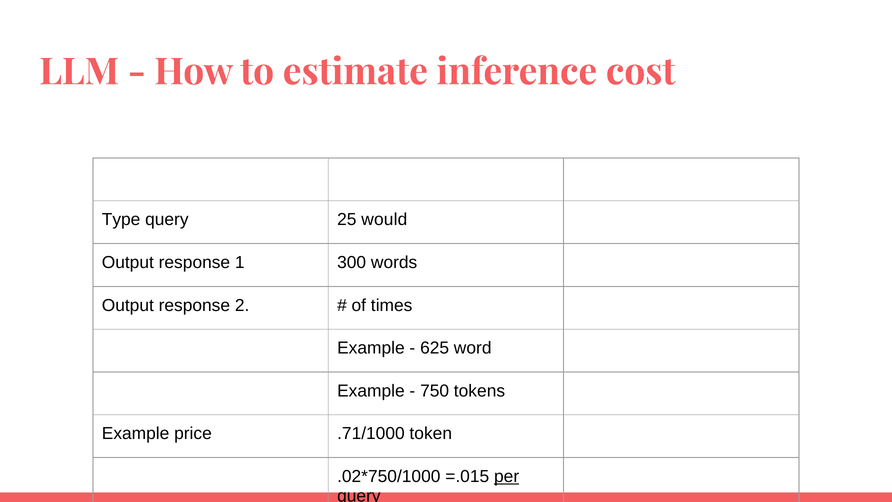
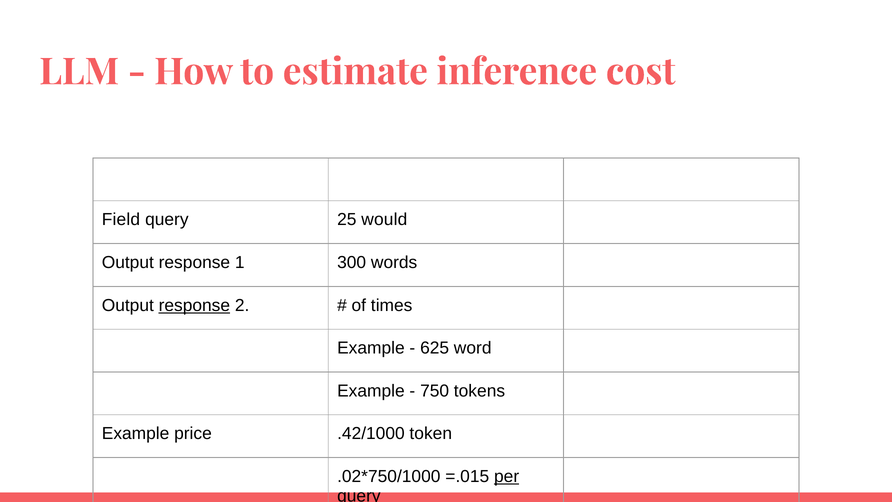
Type: Type -> Field (121, 220)
response underline: none -> present (194, 305)
.71/1000: .71/1000 -> .42/1000 (371, 434)
